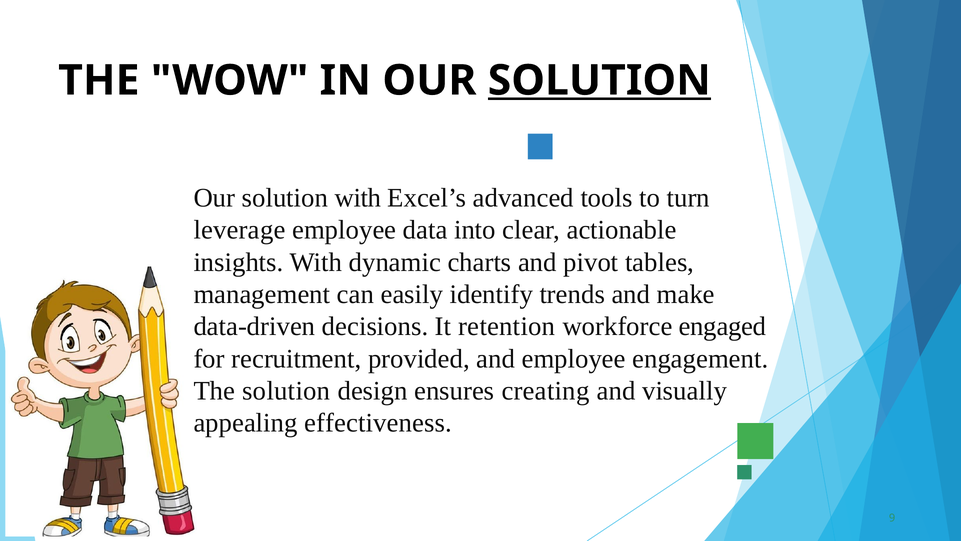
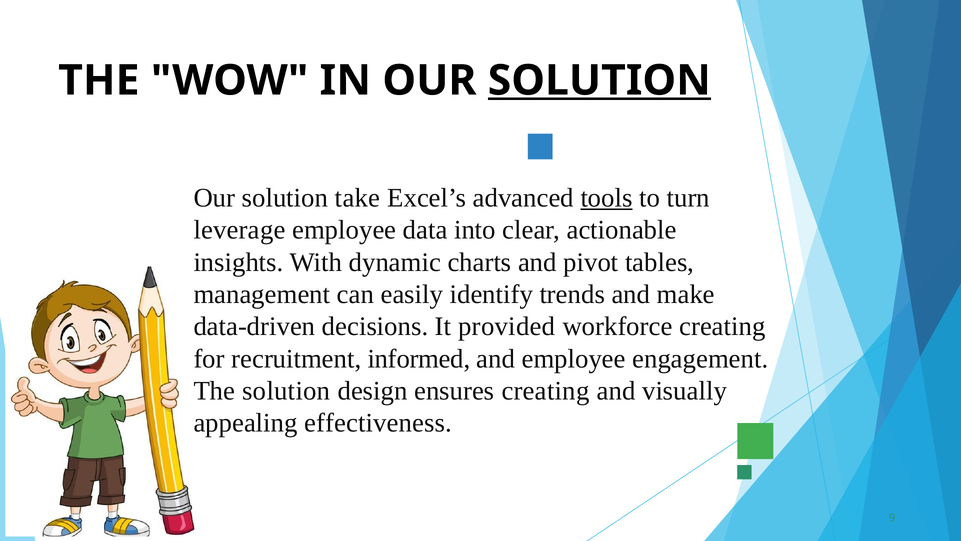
solution with: with -> take (358, 198)
tools underline: none -> present (607, 198)
retention: retention -> provided (507, 326)
workforce engaged: engaged -> creating (722, 326)
provided: provided -> informed (419, 358)
